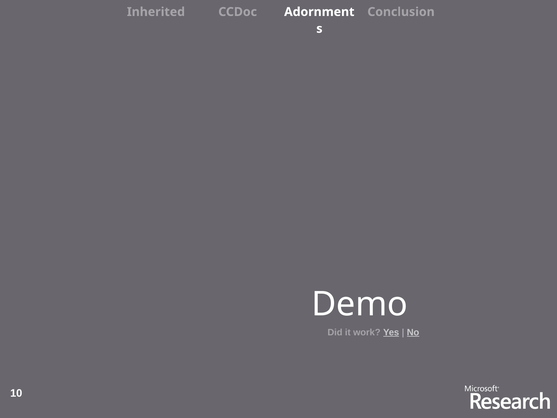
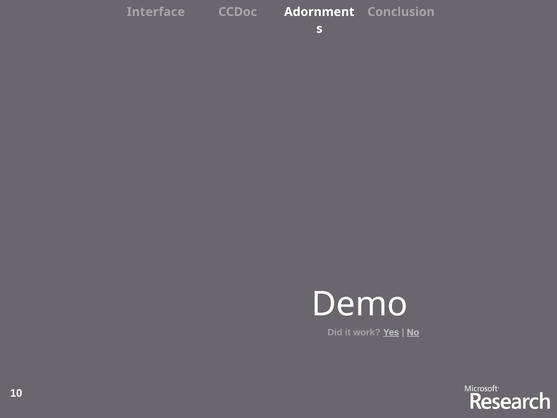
Inherited: Inherited -> Interface (156, 12)
